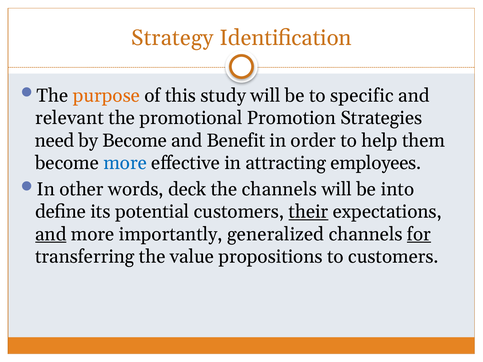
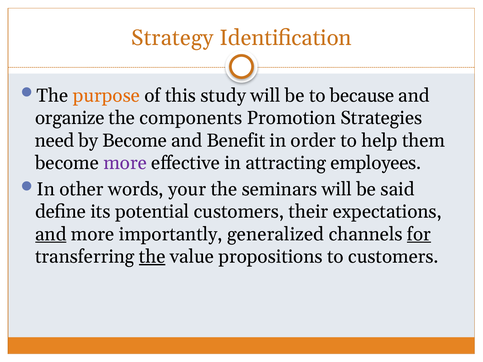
specific: specific -> because (362, 96)
relevant: relevant -> organize (70, 118)
promotional: promotional -> components (191, 118)
more colour: blue -> purple (125, 163)
deck: deck -> your (187, 189)
the channels: channels -> seminars (279, 189)
into: into -> said (398, 189)
their underline: present -> none (308, 212)
the underline: none -> present (152, 257)
